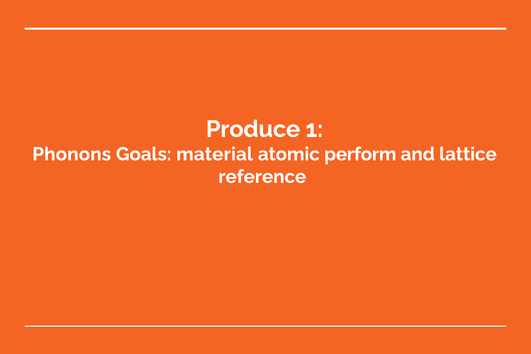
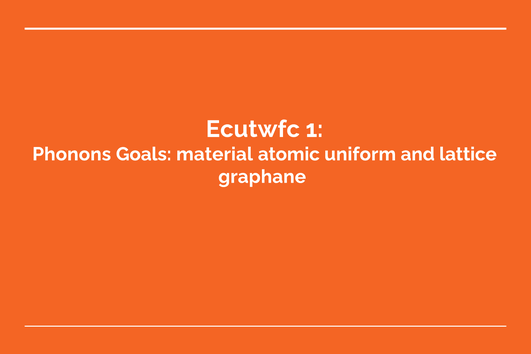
Produce: Produce -> Ecutwfc (253, 129)
perform: perform -> uniform (360, 154)
reference: reference -> graphane (262, 177)
